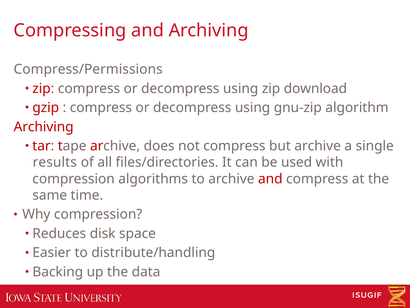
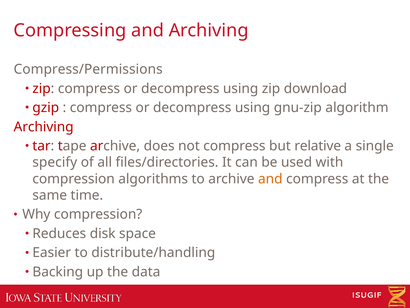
but archive: archive -> relative (318, 146)
results: results -> specify (55, 162)
and colour: red -> orange (270, 179)
